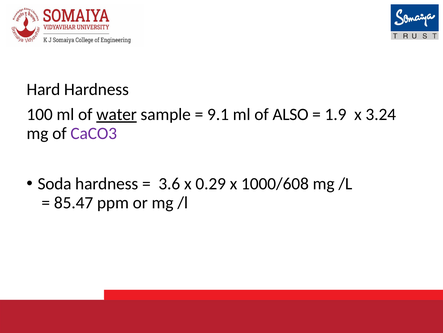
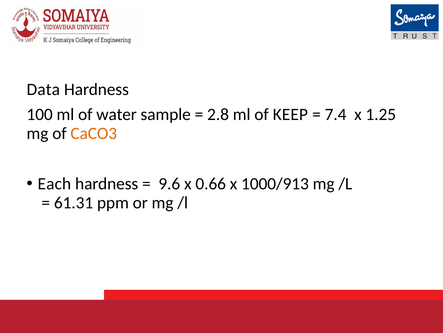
Hard: Hard -> Data (43, 89)
water underline: present -> none (117, 114)
9.1: 9.1 -> 2.8 (218, 114)
ALSO: ALSO -> KEEP (290, 114)
1.9: 1.9 -> 7.4 (336, 114)
3.24: 3.24 -> 1.25 (381, 114)
CaCO3 colour: purple -> orange (94, 133)
Soda: Soda -> Each (54, 183)
3.6: 3.6 -> 9.6 (169, 183)
0.29: 0.29 -> 0.66 (211, 183)
1000/608: 1000/608 -> 1000/913 (275, 183)
85.47: 85.47 -> 61.31 (74, 202)
